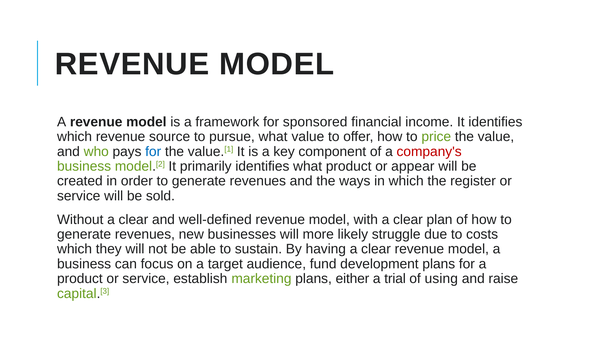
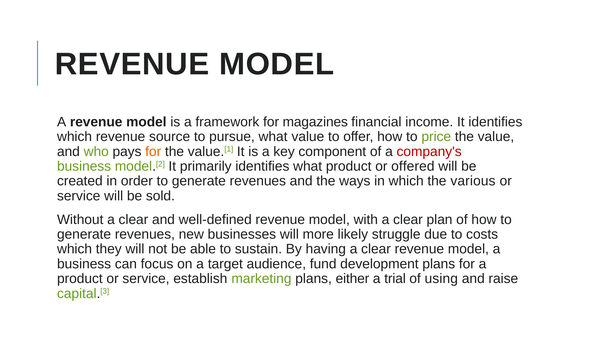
sponsored: sponsored -> magazines (315, 122)
for colour: blue -> orange (153, 151)
appear: appear -> offered (413, 166)
register: register -> various (473, 181)
